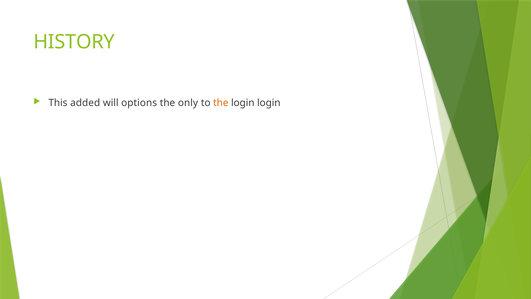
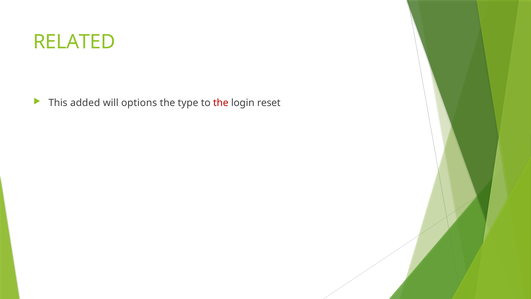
HISTORY: HISTORY -> RELATED (74, 42)
only: only -> type (188, 103)
the colour: orange -> red (221, 103)
login login: login -> reset (269, 103)
